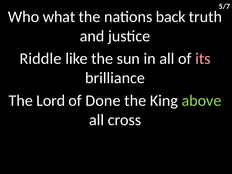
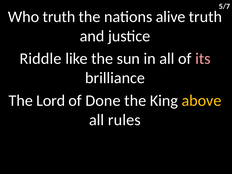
Who what: what -> truth (59, 17)
back: back -> alive (171, 17)
above colour: light green -> yellow (201, 101)
cross: cross -> rules (124, 120)
